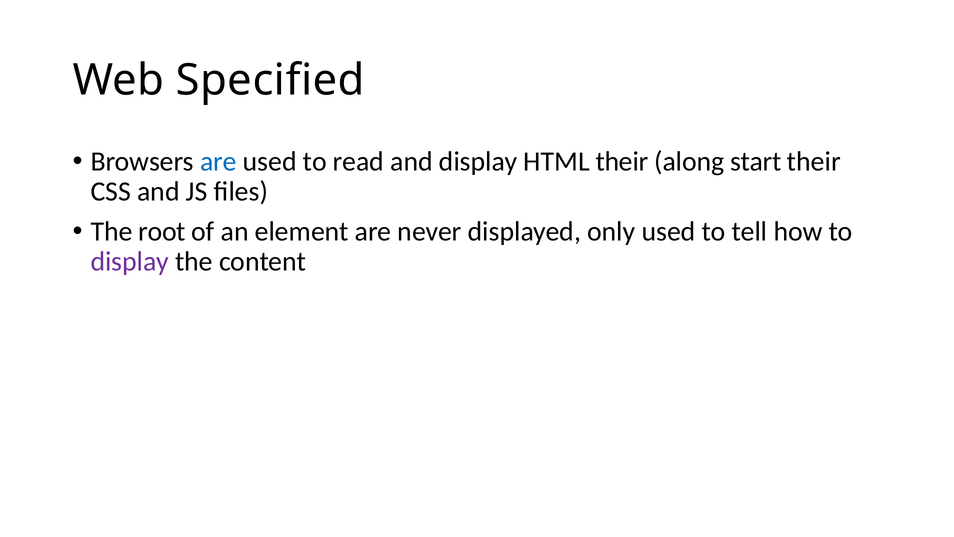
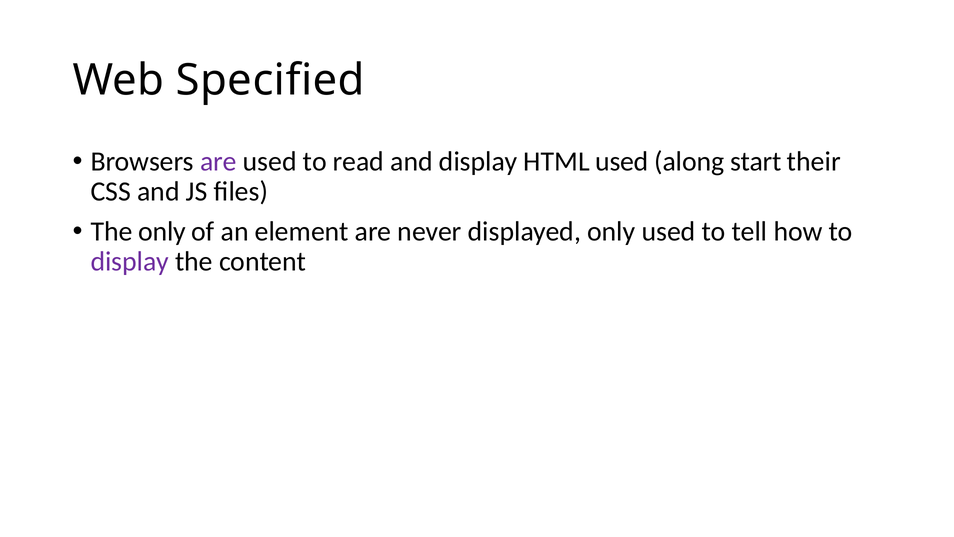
are colour: blue -> purple (218, 161)
HTML their: their -> used (622, 161)
The root: root -> only (162, 231)
